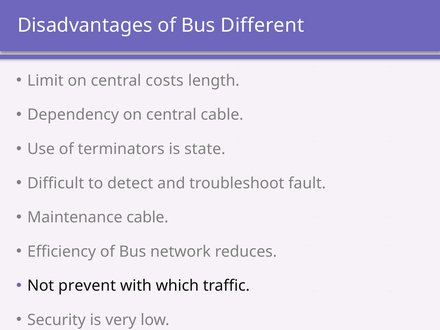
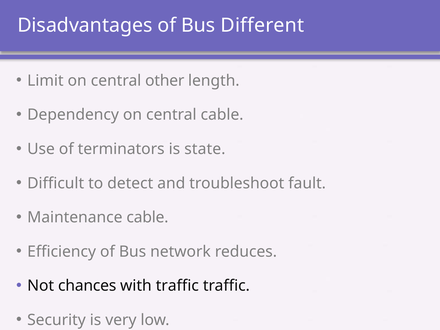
costs: costs -> other (165, 81)
prevent: prevent -> chances (87, 286)
with which: which -> traffic (177, 286)
